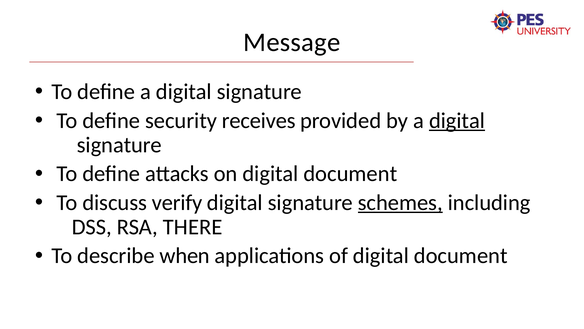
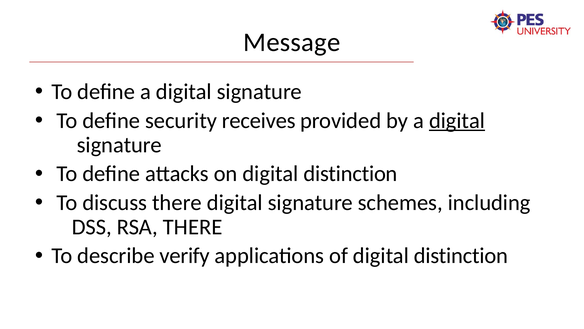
on digital document: document -> distinction (350, 173)
discuss verify: verify -> there (177, 202)
schemes underline: present -> none (400, 202)
when: when -> verify (185, 255)
of digital document: document -> distinction (461, 255)
